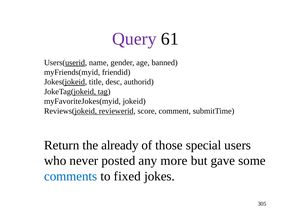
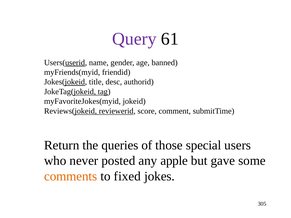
already: already -> queries (120, 145)
more: more -> apple (174, 161)
comments colour: blue -> orange (71, 176)
